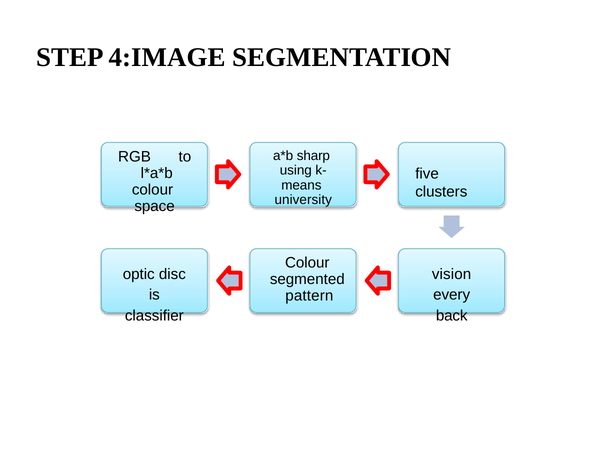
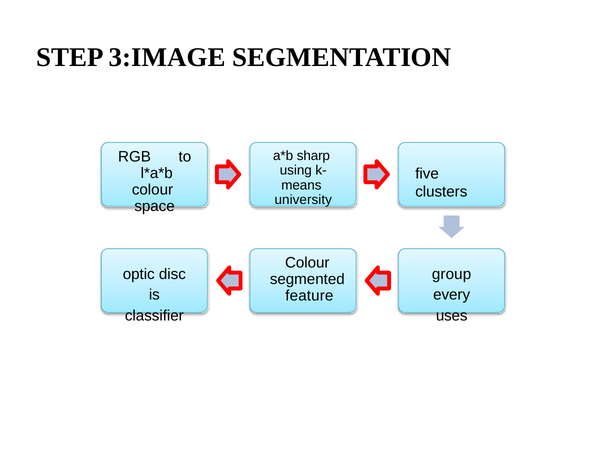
4:IMAGE: 4:IMAGE -> 3:IMAGE (167, 57)
vision: vision -> group (452, 274)
pattern: pattern -> feature (309, 296)
back: back -> uses (452, 315)
